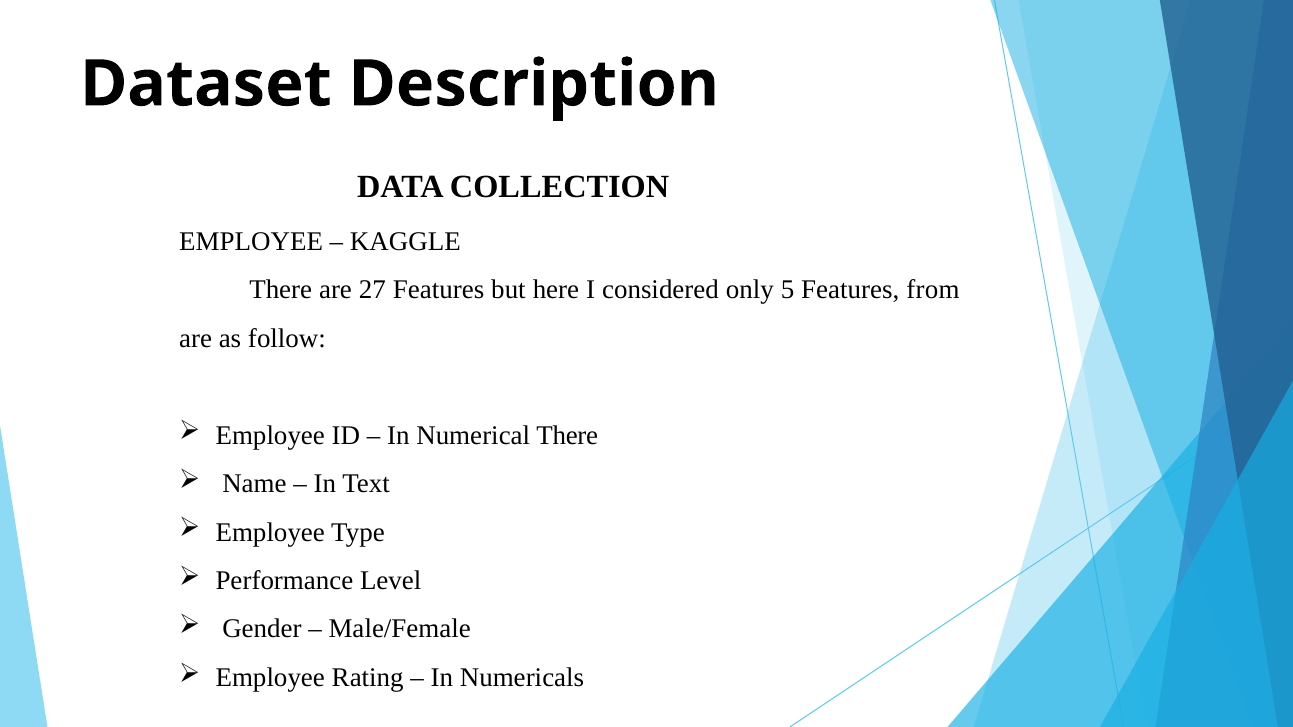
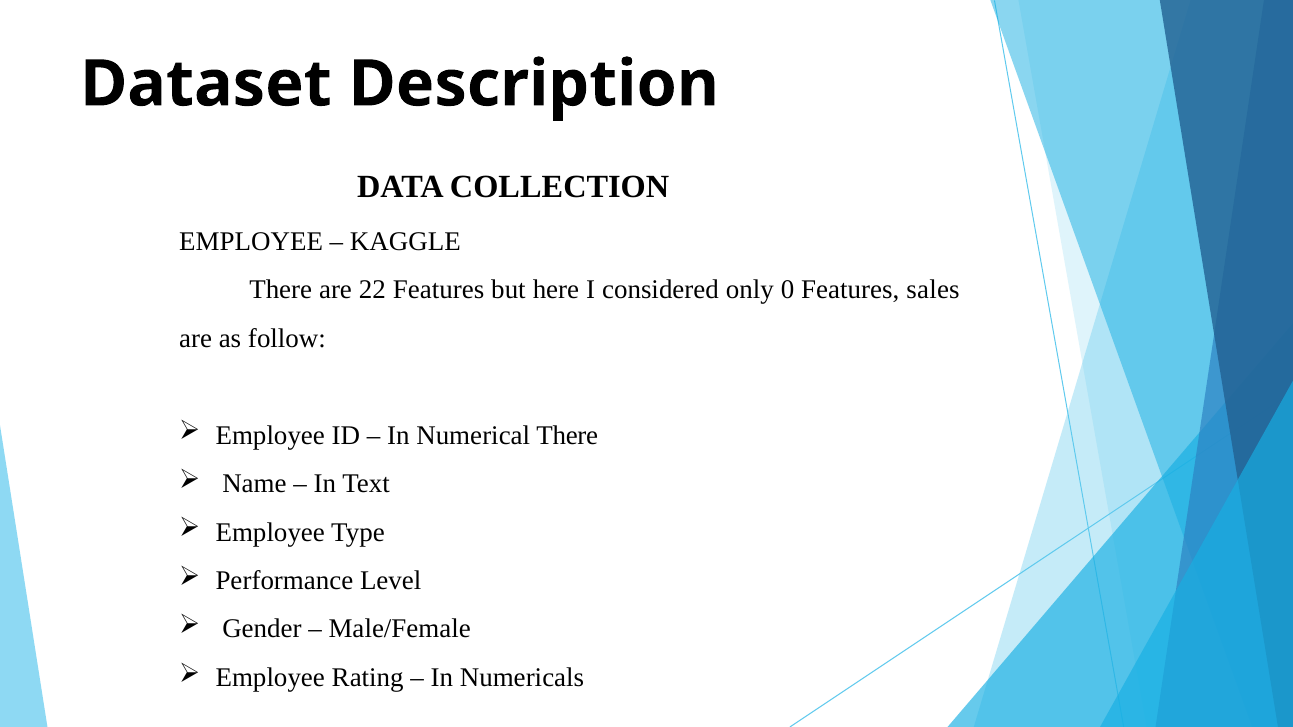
27: 27 -> 22 (372, 290)
5: 5 -> 0 (788, 290)
from: from -> sales (933, 290)
